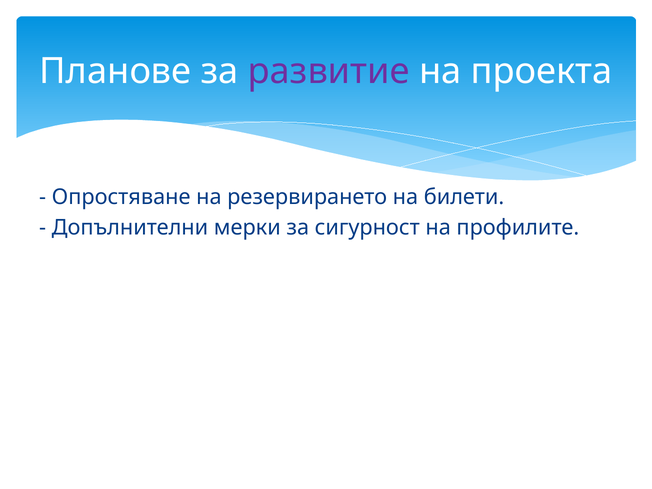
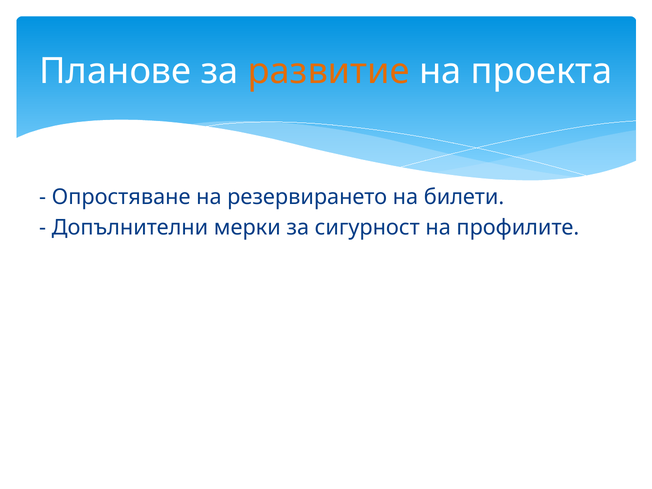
развитие colour: purple -> orange (329, 71)
